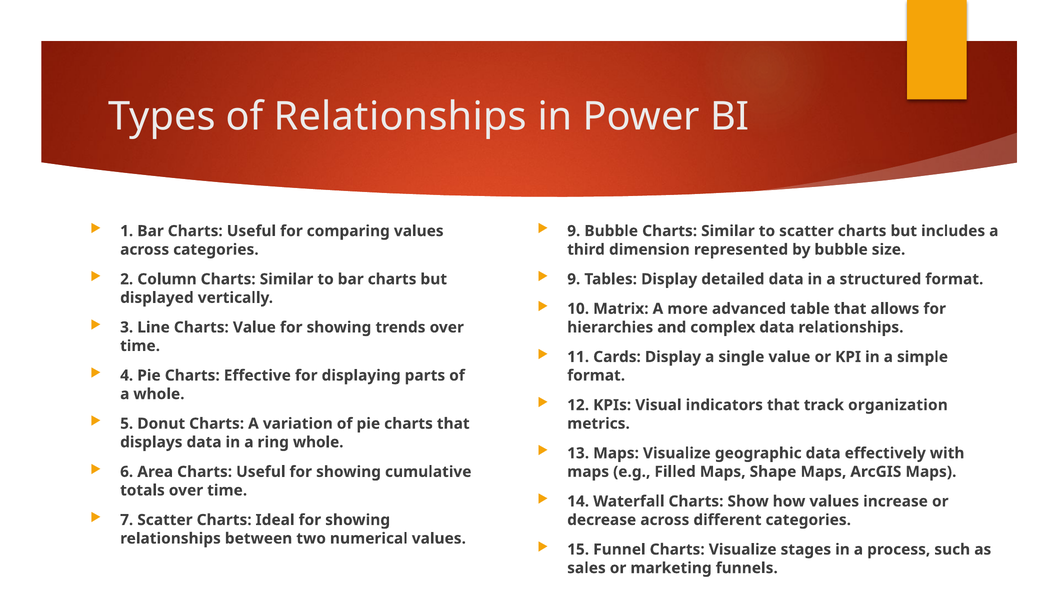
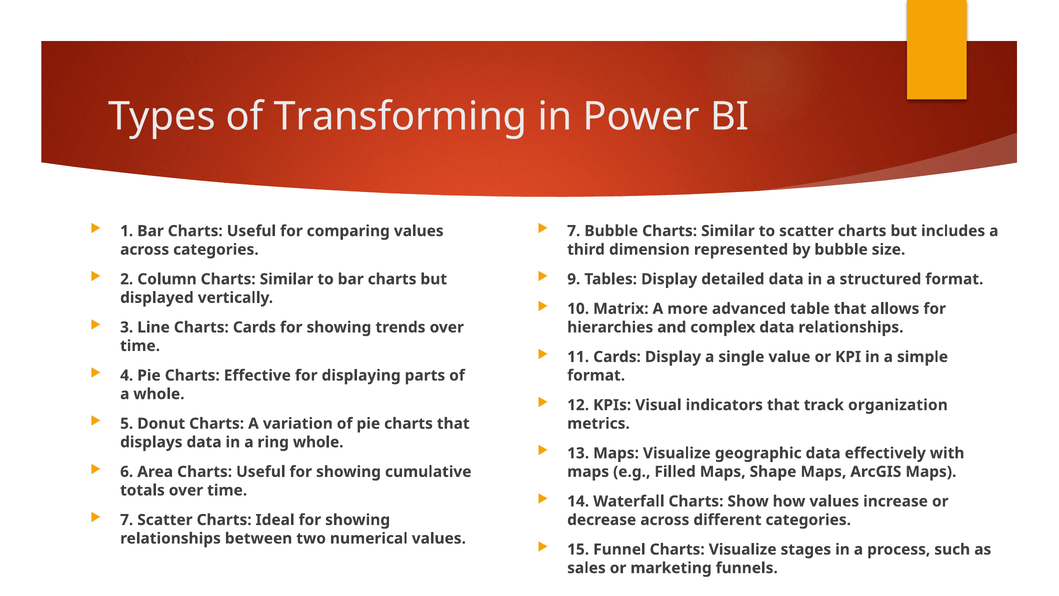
of Relationships: Relationships -> Transforming (401, 117)
9: 9 -> 7 (574, 231)
Charts Value: Value -> Cards (254, 327)
